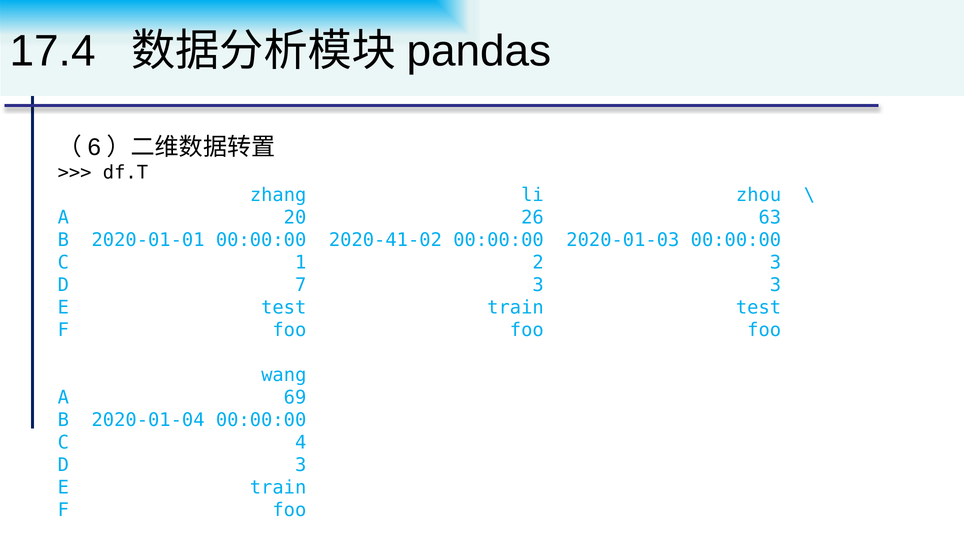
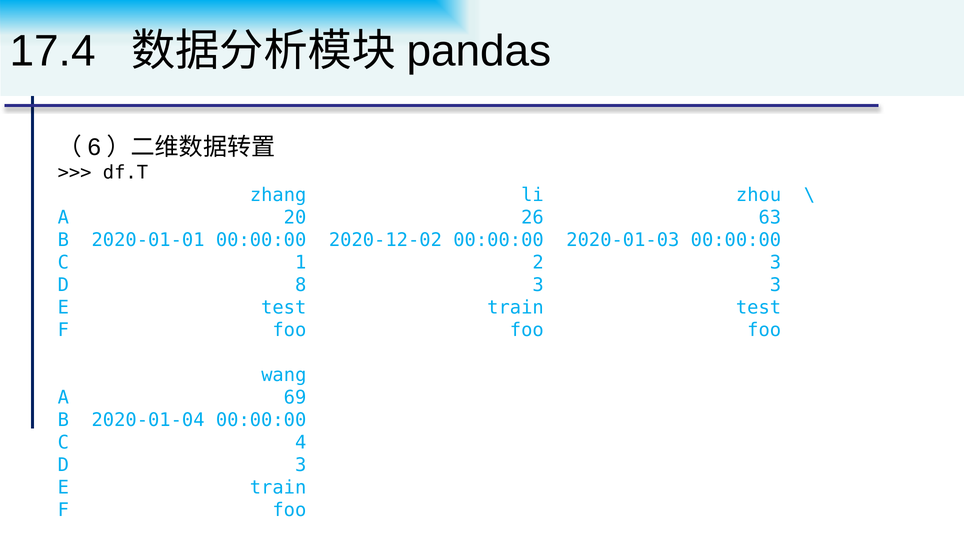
2020-41-02: 2020-41-02 -> 2020-12-02 (385, 240)
7: 7 -> 8 (301, 285)
